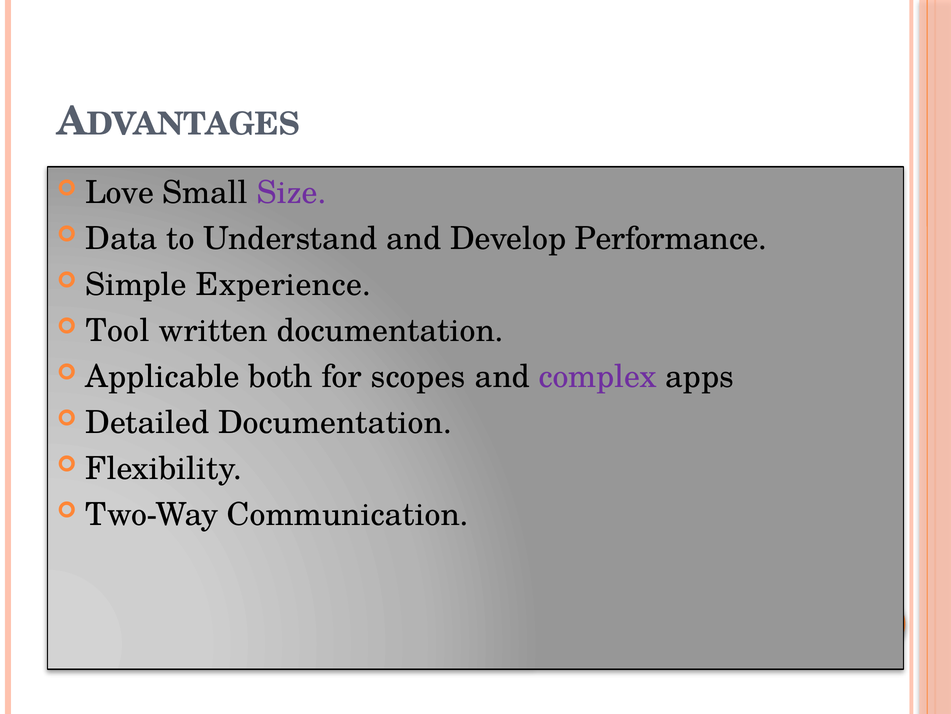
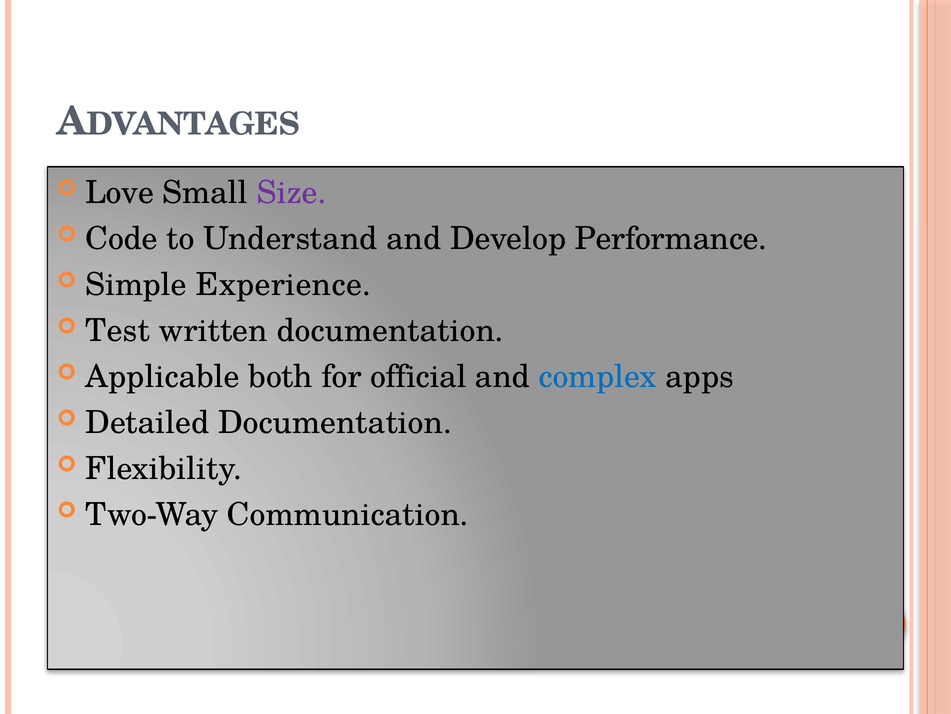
Data: Data -> Code (122, 238)
Tool: Tool -> Test (118, 330)
scopes: scopes -> official (418, 376)
complex colour: purple -> blue (598, 376)
